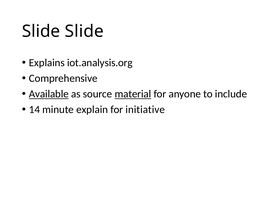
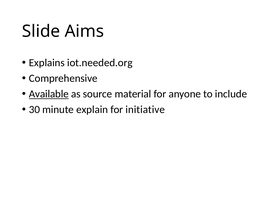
Slide Slide: Slide -> Aims (84, 31)
iot.analysis.org: iot.analysis.org -> iot.needed.org (100, 63)
material underline: present -> none (133, 94)
14: 14 -> 30 (34, 110)
